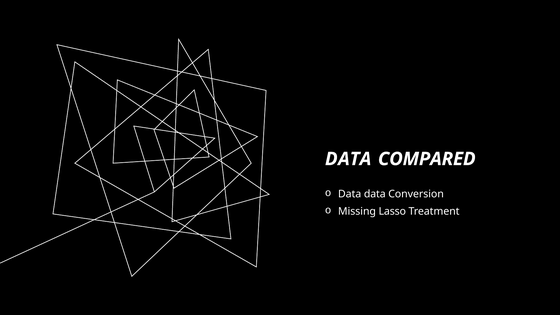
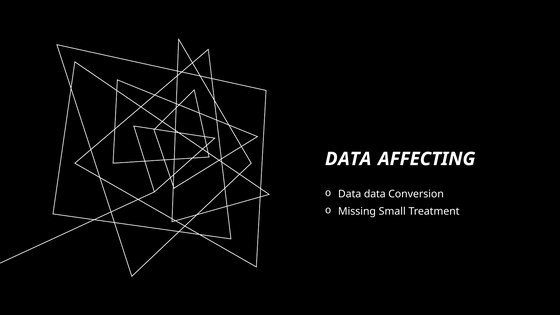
COMPARED: COMPARED -> AFFECTING (427, 159)
Lasso: Lasso -> Small (392, 211)
